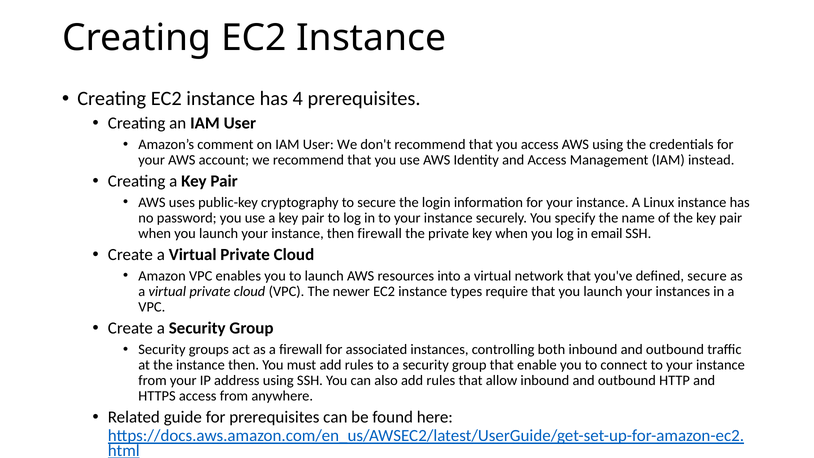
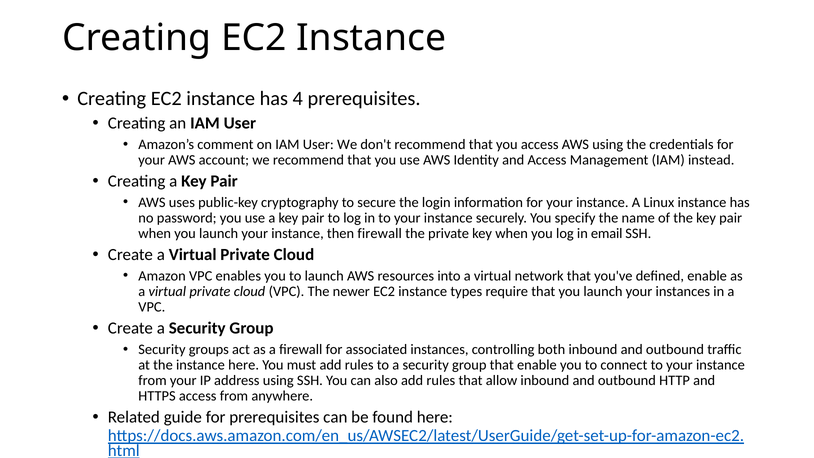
defined secure: secure -> enable (707, 276)
the instance then: then -> here (244, 365)
